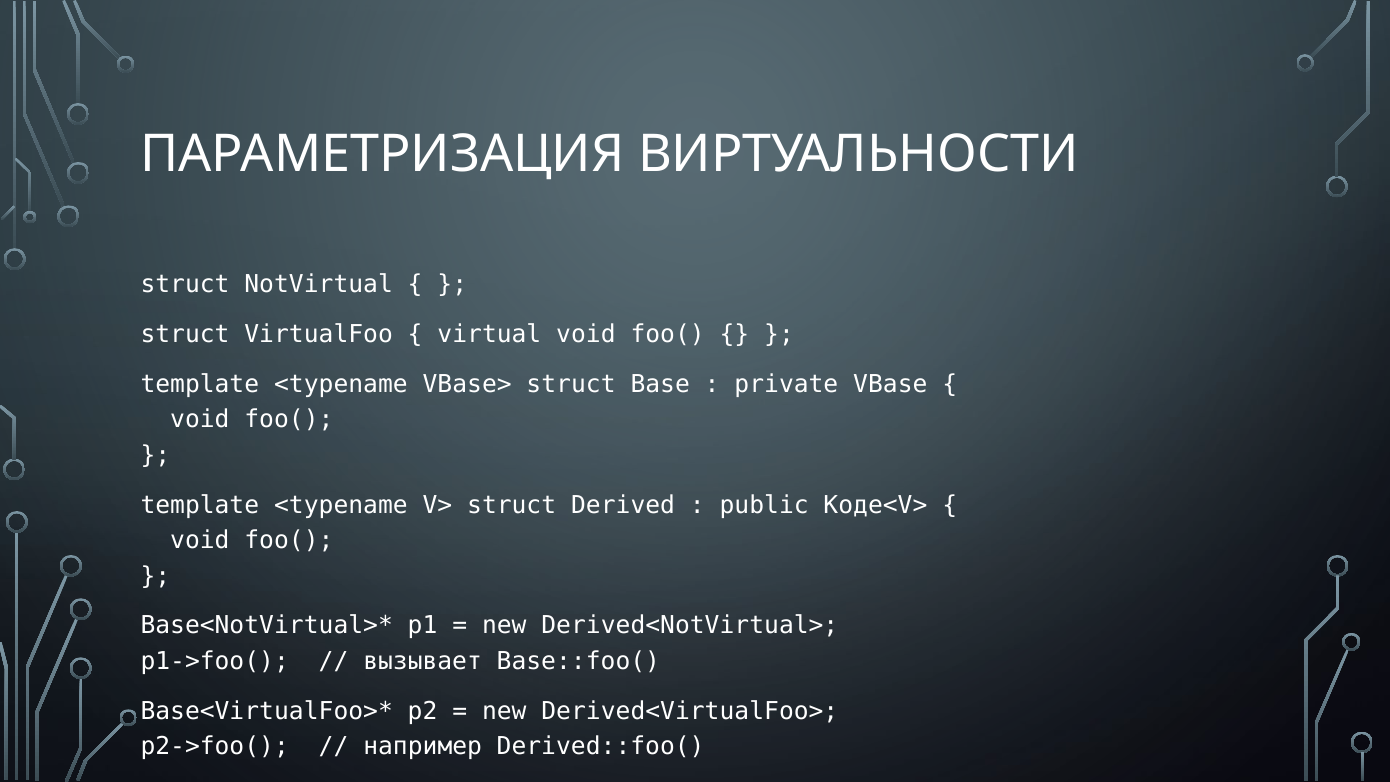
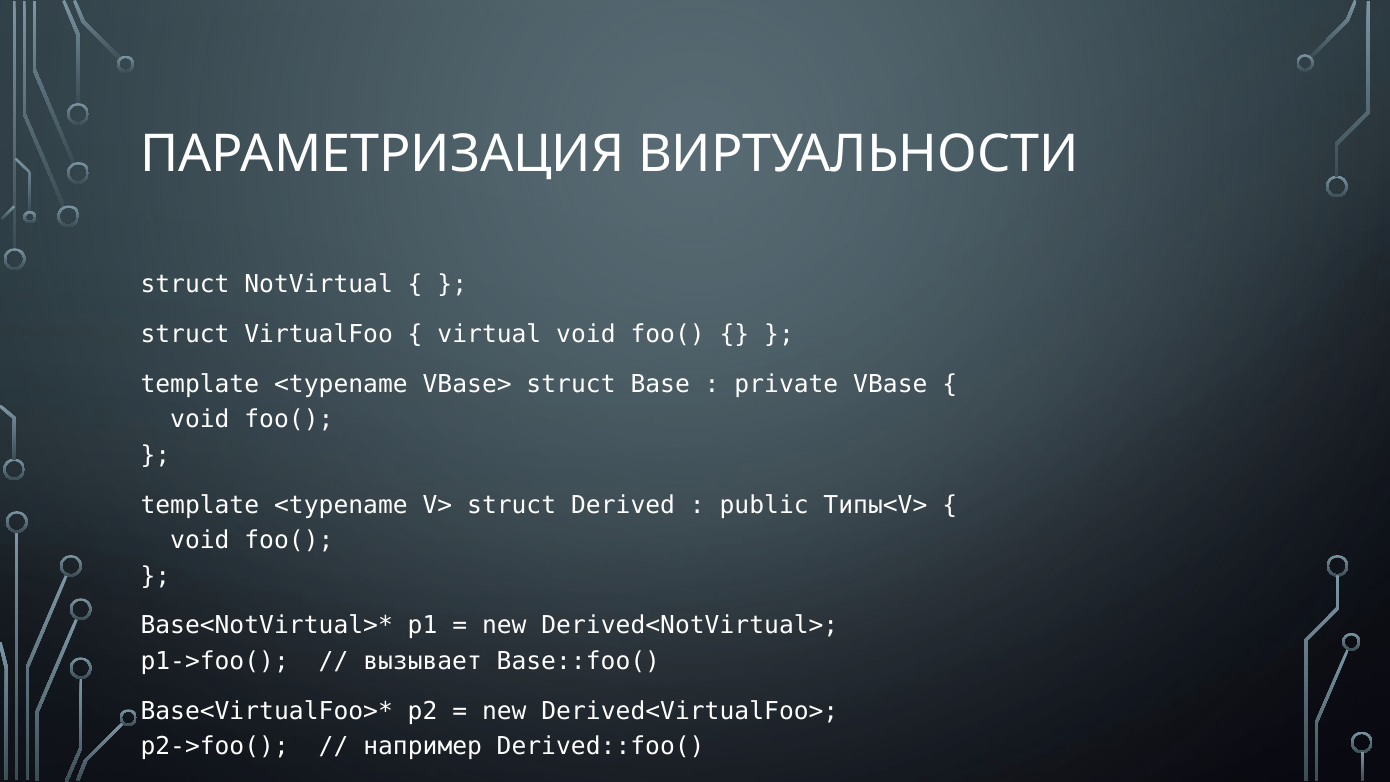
Коде<V>: Коде<V> -> Типы<V> (875, 505)
